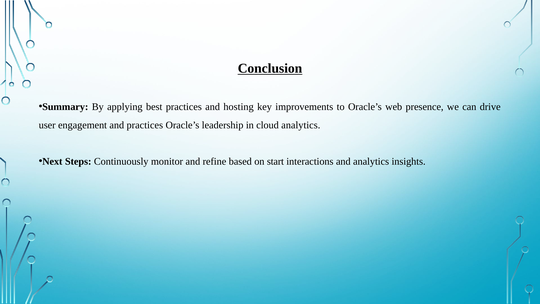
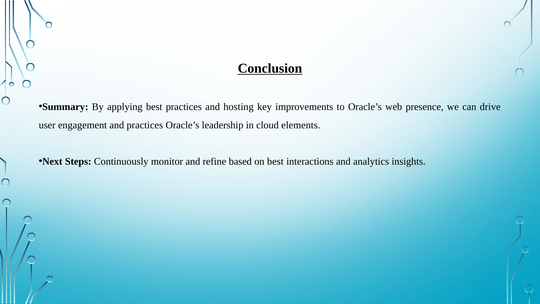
cloud analytics: analytics -> elements (301, 125)
on start: start -> best (275, 161)
